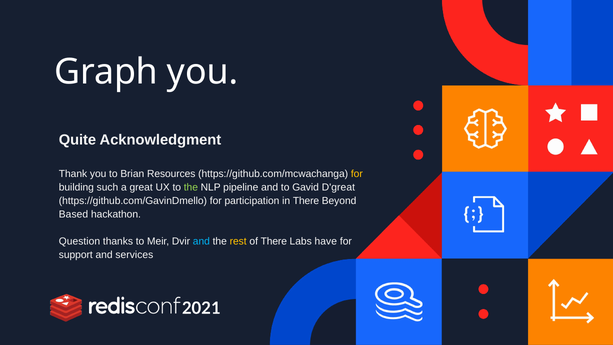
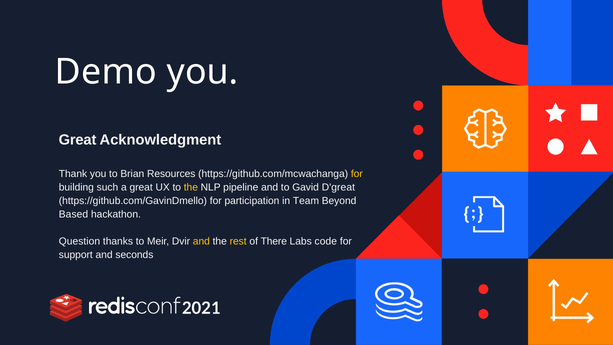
Graph: Graph -> Demo (106, 72)
Quite: Quite -> Great (78, 140)
the colour: light green -> yellow (191, 187)
in There: There -> Team (306, 201)
and colour: light blue -> yellow (201, 241)
have: have -> code (326, 241)
services: services -> seconds (134, 255)
